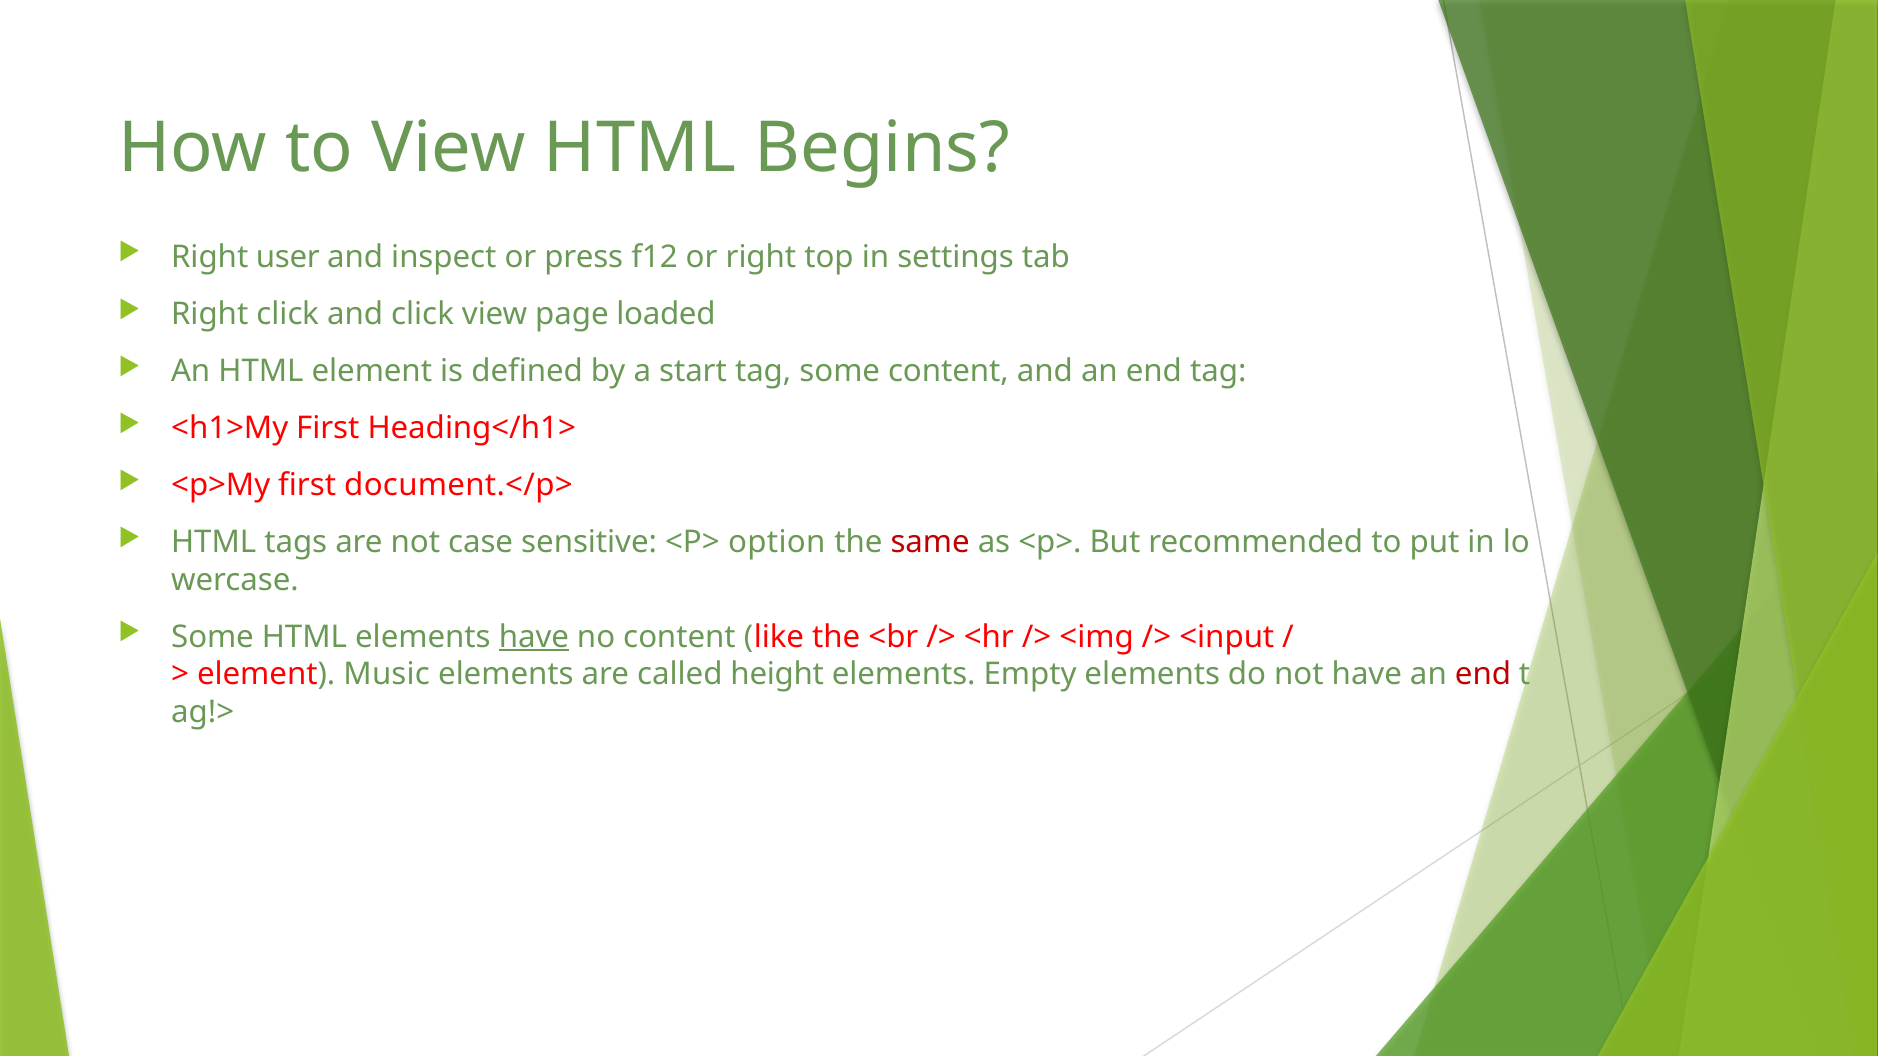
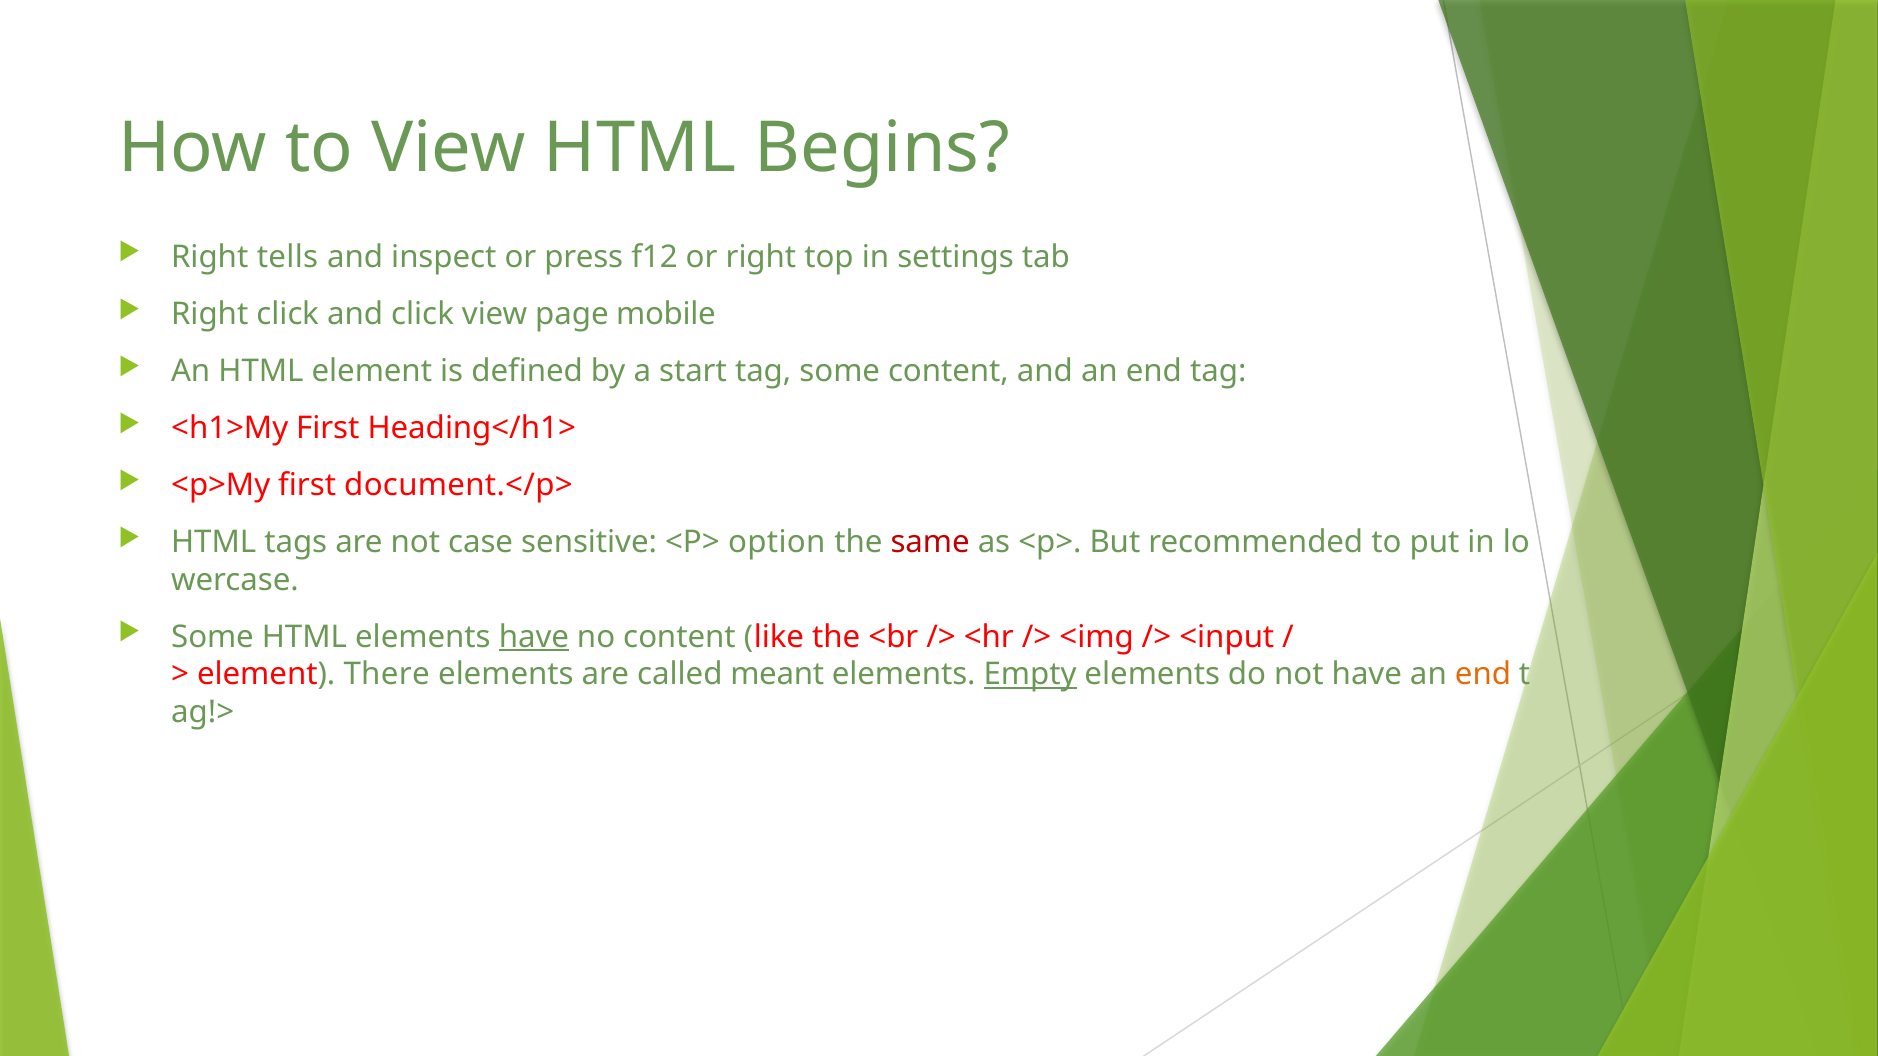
user: user -> tells (287, 257)
loaded: loaded -> mobile (666, 314)
Music: Music -> There (387, 675)
height: height -> meant (777, 675)
Empty underline: none -> present (1030, 675)
end colour: red -> orange (1483, 675)
